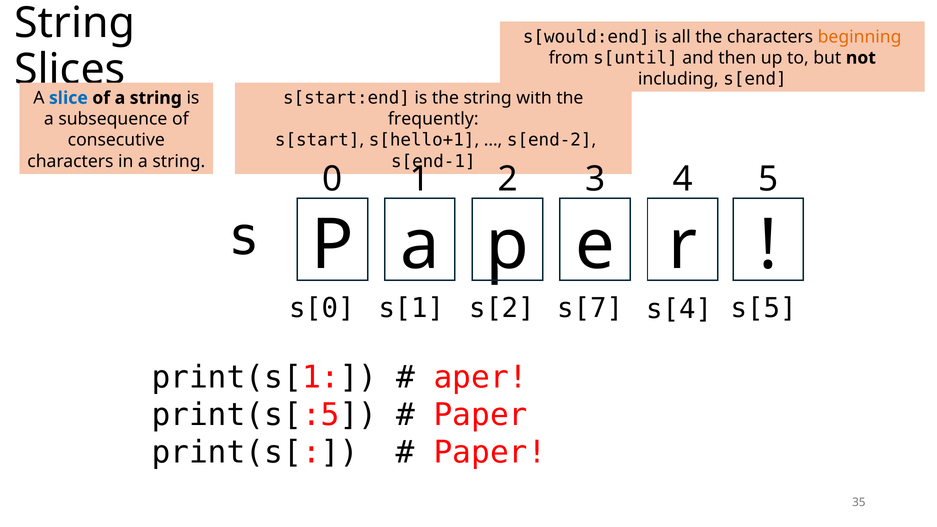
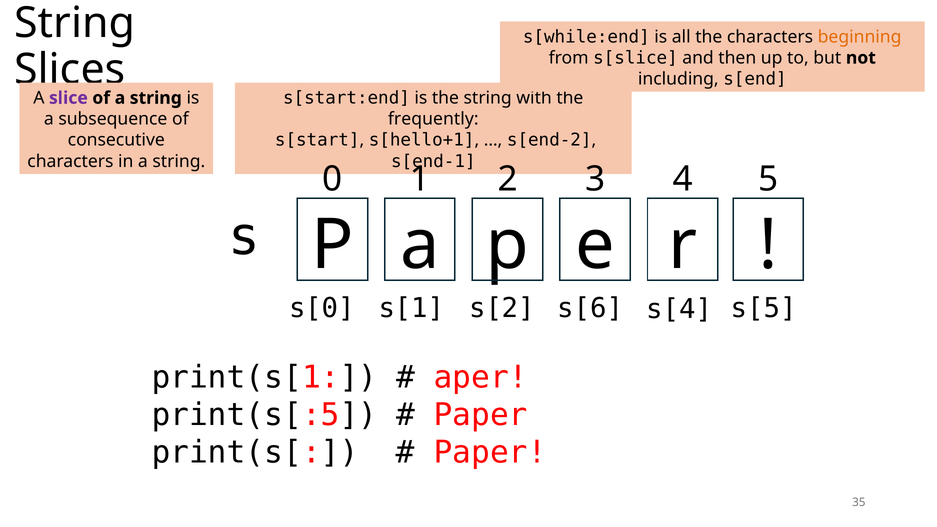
s[would:end: s[would:end -> s[while:end (586, 37)
s[until: s[until -> s[slice (635, 58)
slice colour: blue -> purple (68, 98)
s[7: s[7 -> s[6 (590, 308)
